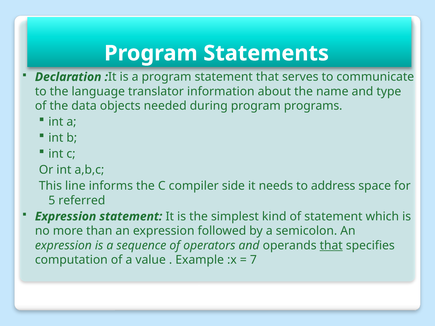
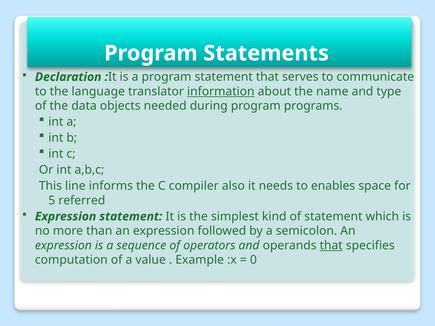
information underline: none -> present (221, 92)
side: side -> also (233, 186)
address: address -> enables (333, 186)
7: 7 -> 0 (253, 260)
